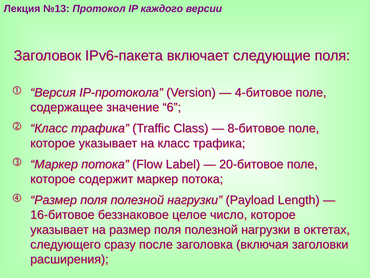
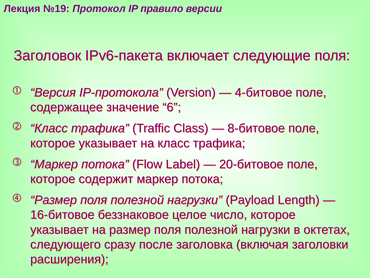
№13: №13 -> №19 (56, 9)
каждого: каждого -> правило (162, 9)
